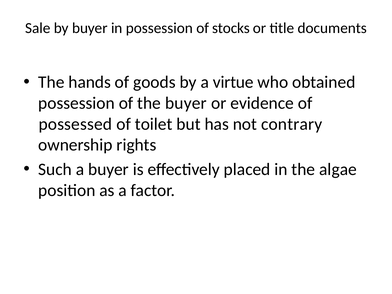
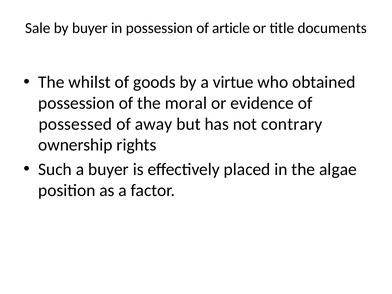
stocks: stocks -> article (231, 28)
hands: hands -> whilst (90, 82)
the buyer: buyer -> moral (186, 103)
toilet: toilet -> away (154, 124)
